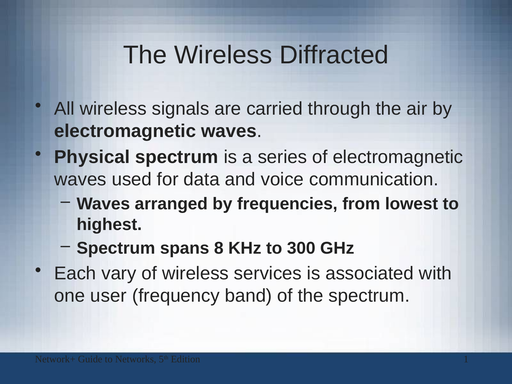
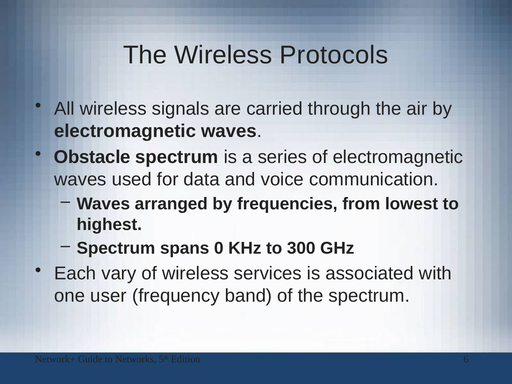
Diffracted: Diffracted -> Protocols (334, 55)
Physical: Physical -> Obstacle (92, 157)
8: 8 -> 0 (219, 248)
1: 1 -> 6 (466, 359)
